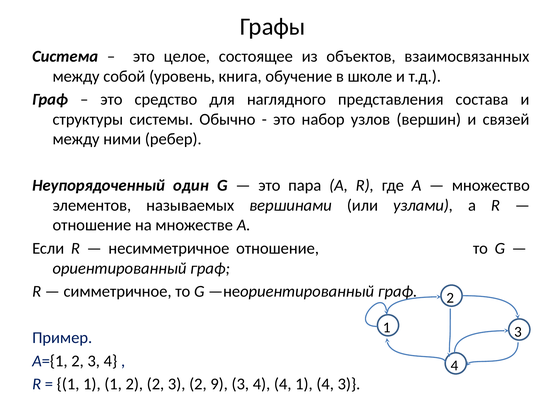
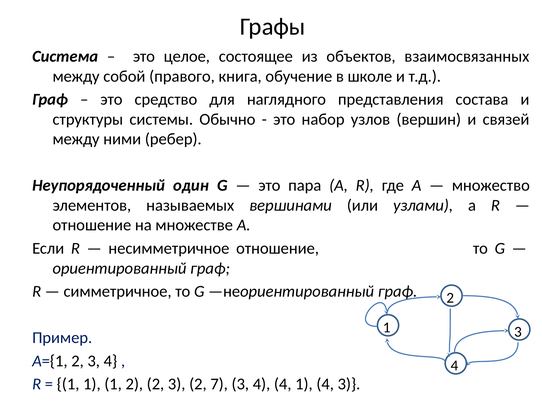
уровень: уровень -> правого (182, 76)
9: 9 -> 7 (219, 385)
